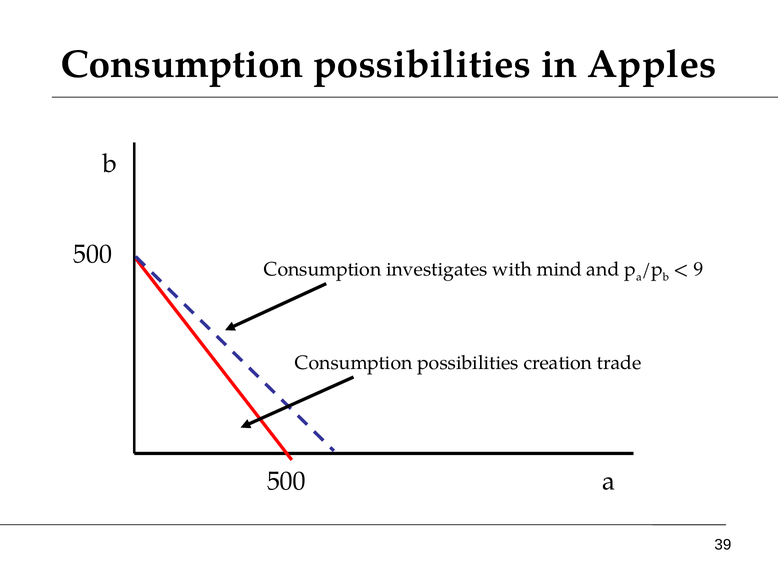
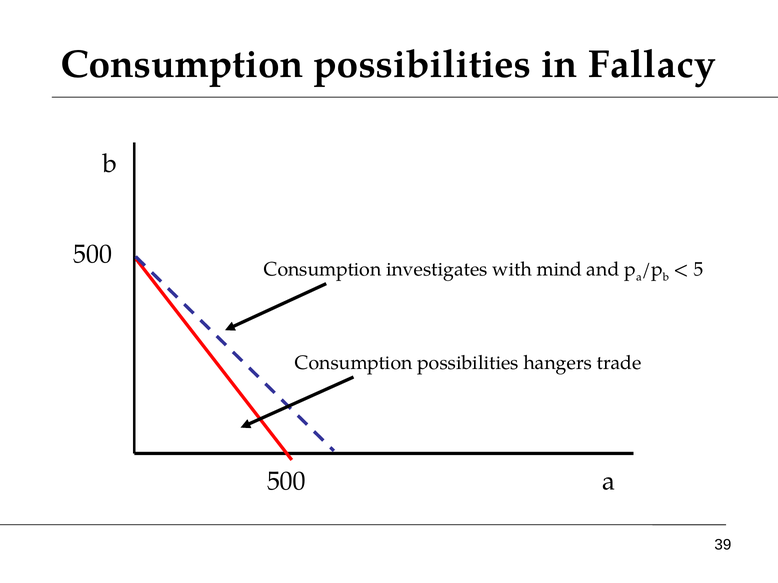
Apples: Apples -> Fallacy (652, 64)
9: 9 -> 5 (699, 270)
creation: creation -> hangers (558, 363)
